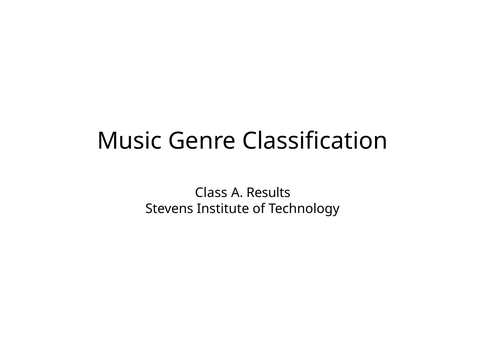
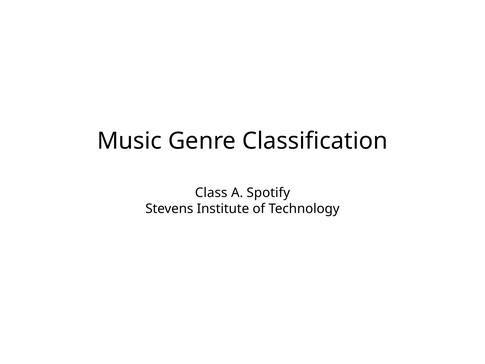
Results: Results -> Spotify (268, 193)
